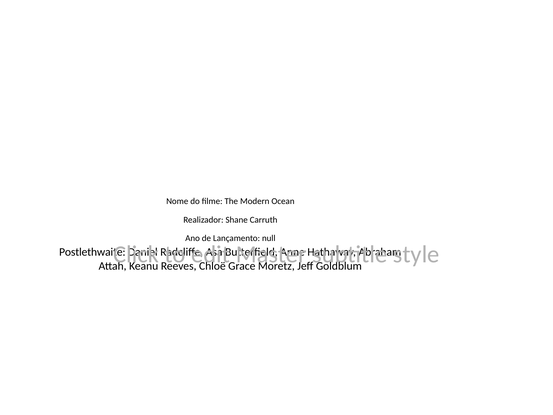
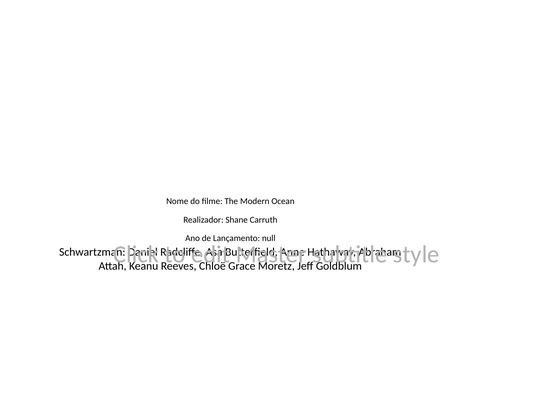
Postlethwaite: Postlethwaite -> Schwartzman (92, 252)
